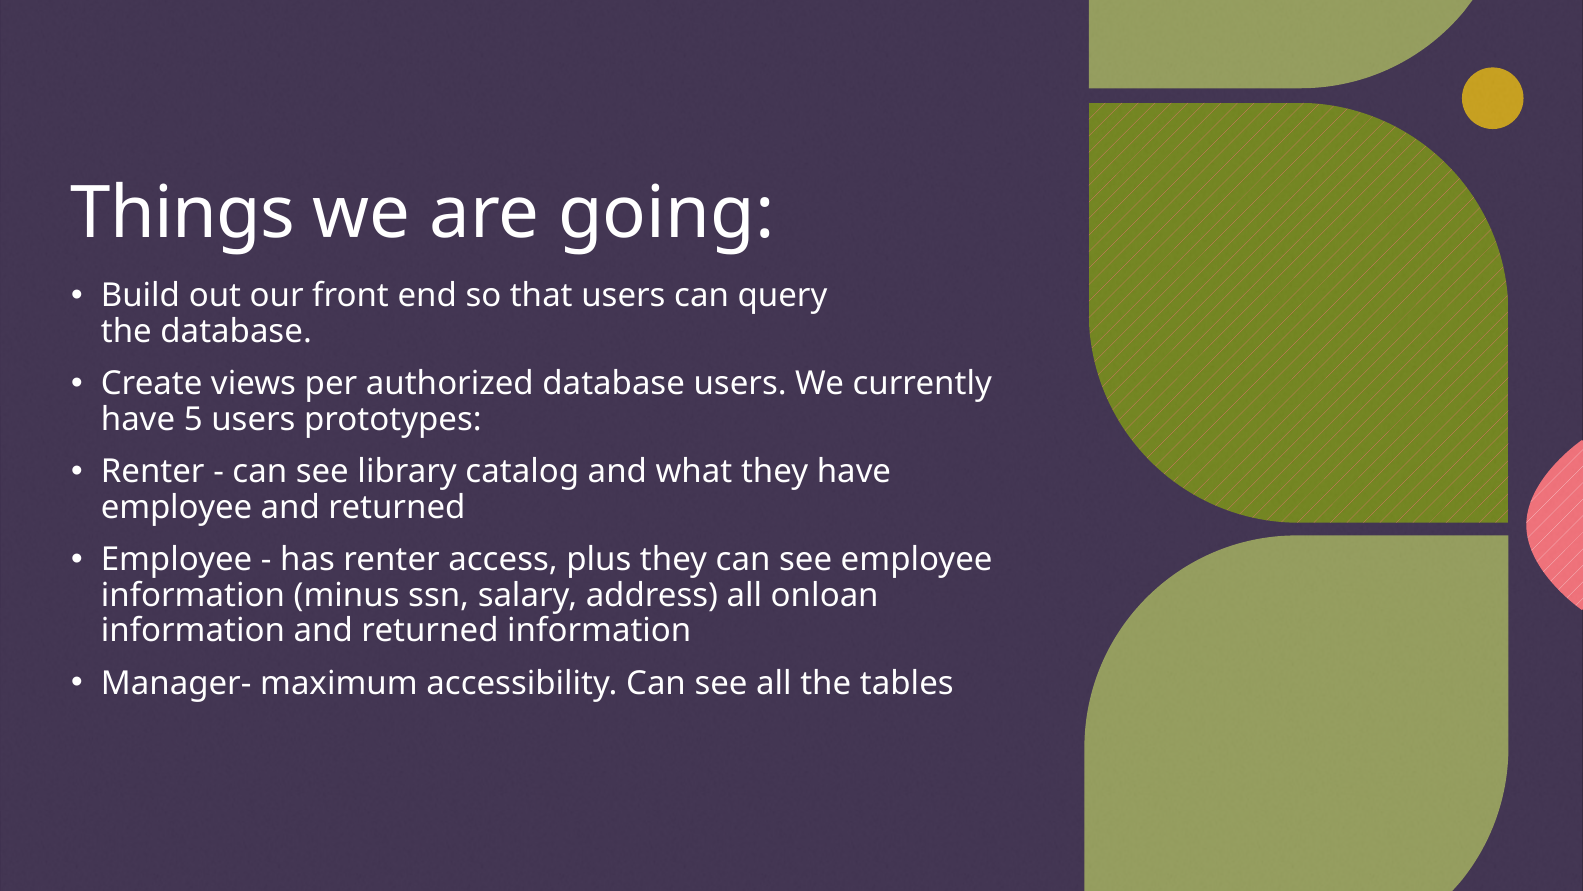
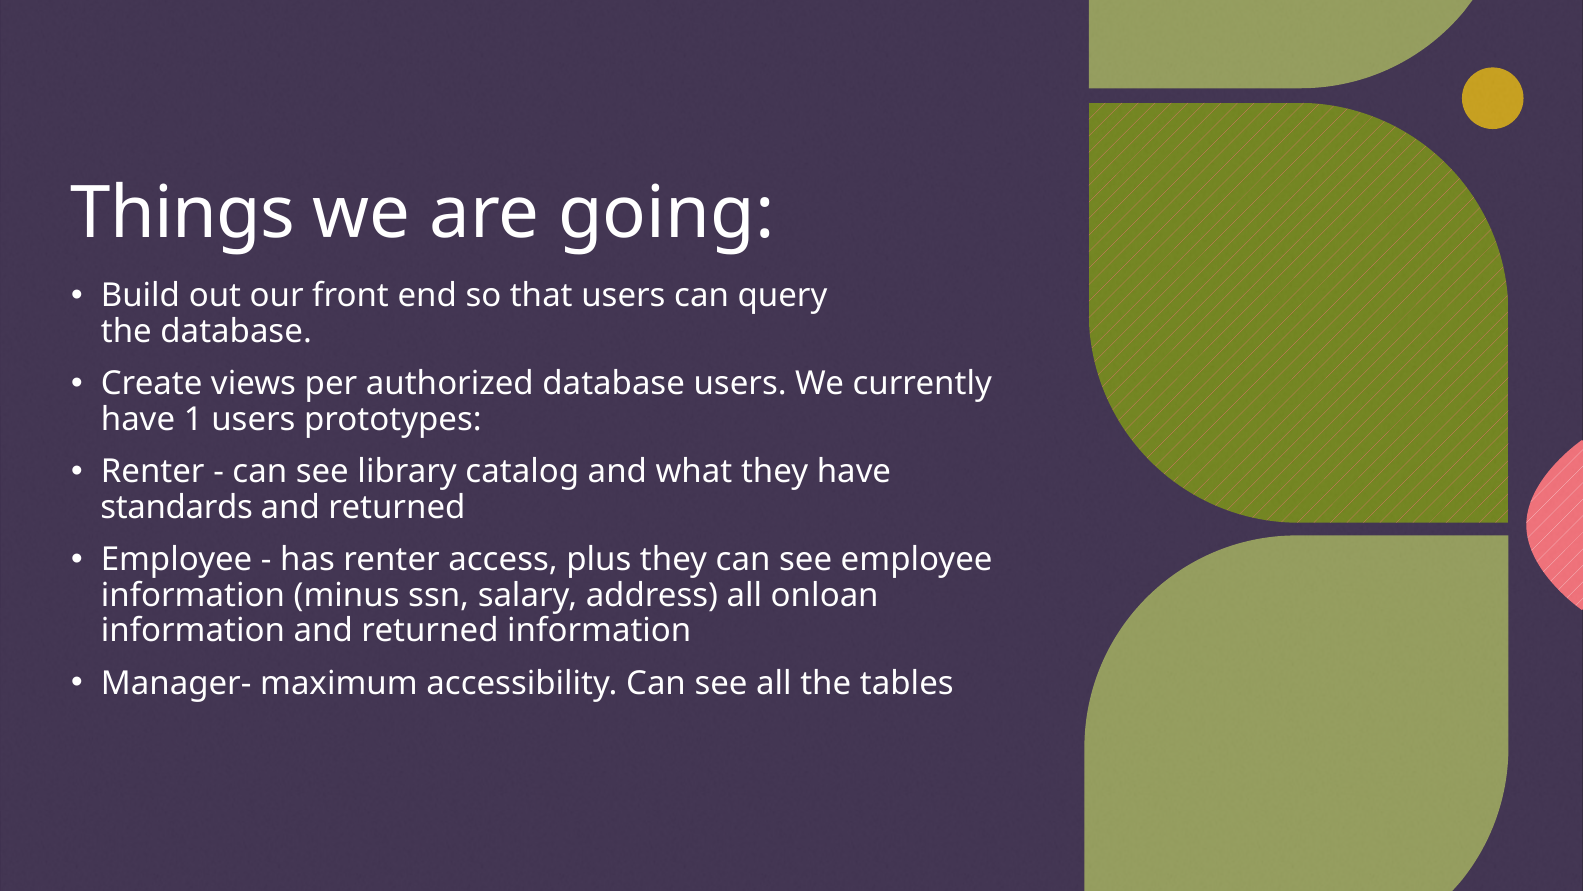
5: 5 -> 1 (193, 419)
employee: employee -> standards (177, 507)
